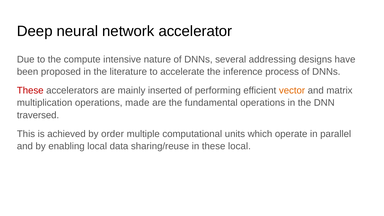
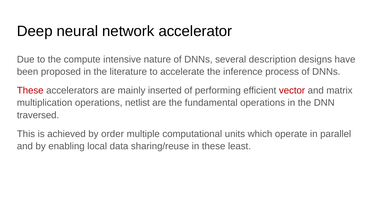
addressing: addressing -> description (272, 59)
vector colour: orange -> red (292, 90)
made: made -> netlist (137, 103)
these local: local -> least (239, 146)
